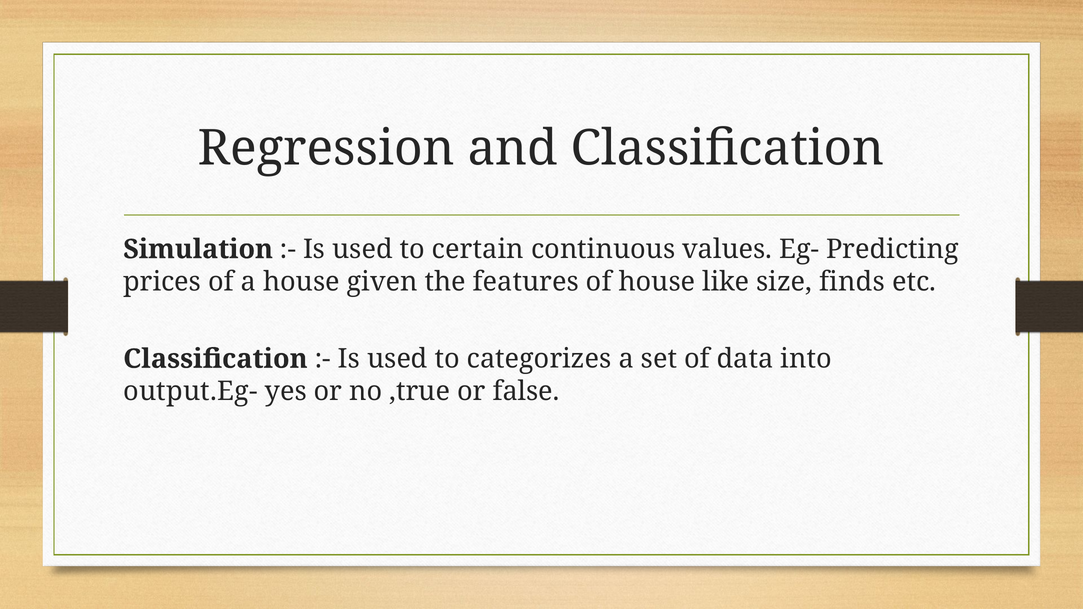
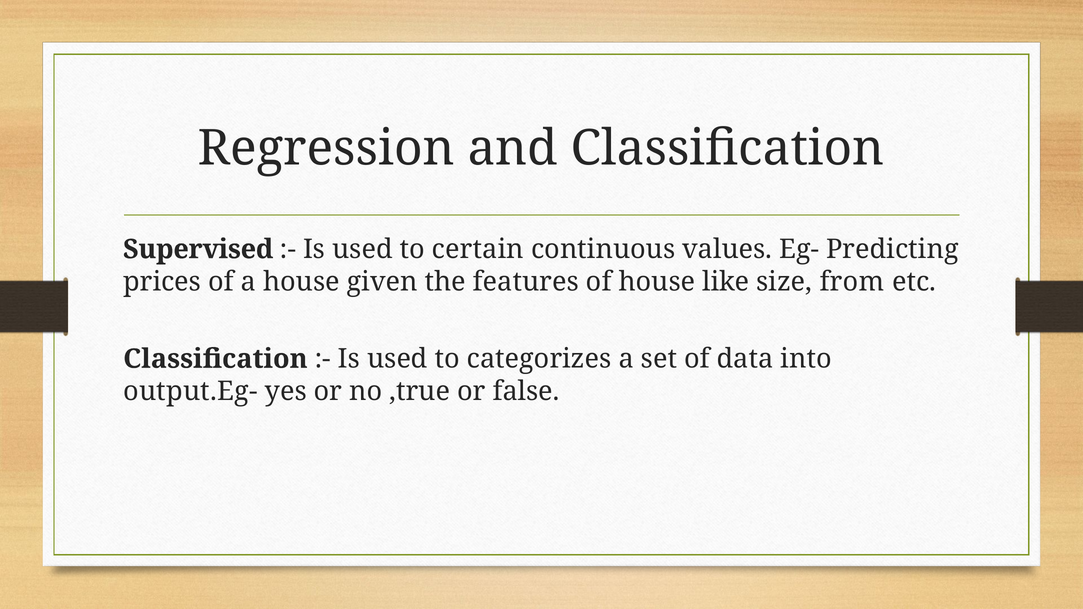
Simulation: Simulation -> Supervised (198, 249)
finds: finds -> from (852, 282)
